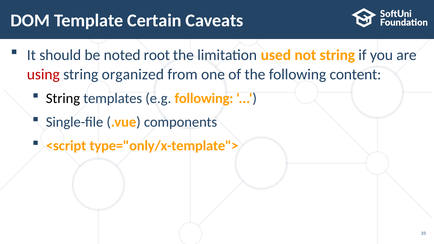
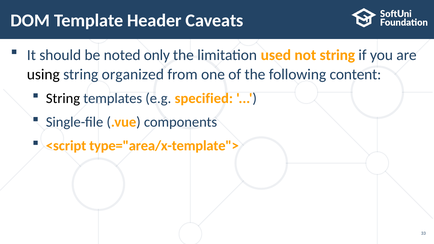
Certain: Certain -> Header (154, 21)
root: root -> only (157, 55)
using colour: red -> black (43, 74)
e.g following: following -> specified (204, 99)
type="only/x-template">: type="only/x-template"> -> type="area/x-template"> (164, 146)
